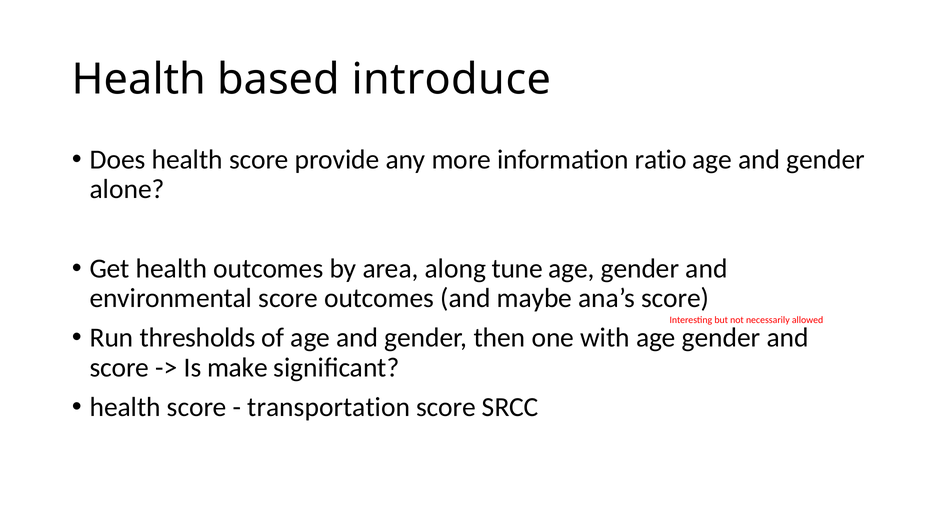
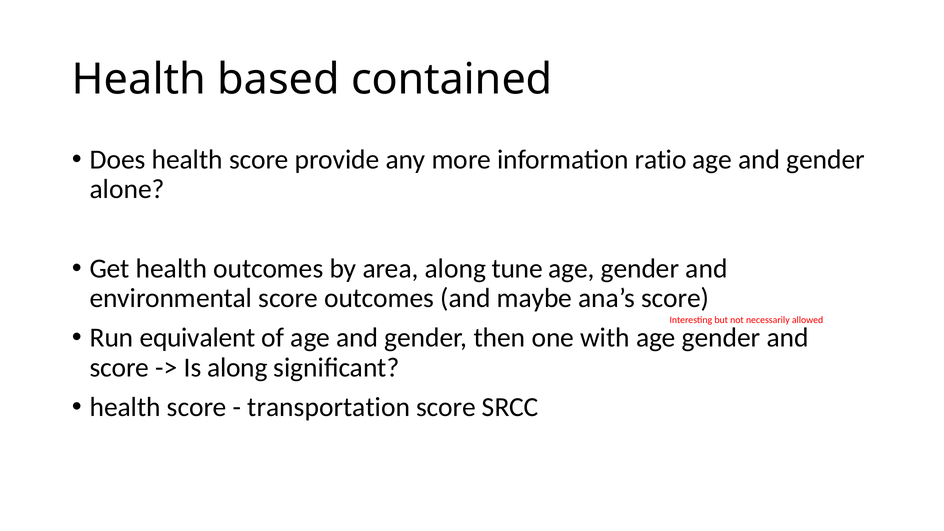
introduce: introduce -> contained (452, 79)
thresholds: thresholds -> equivalent (198, 338)
Is make: make -> along (237, 368)
